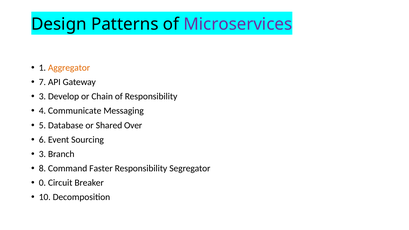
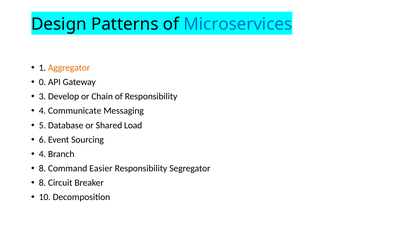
Microservices colour: purple -> blue (238, 24)
7: 7 -> 0 (42, 82)
Over: Over -> Load (133, 125)
3: 3 -> 4 (42, 154)
Faster: Faster -> Easier (101, 168)
0: 0 -> 8 (42, 183)
